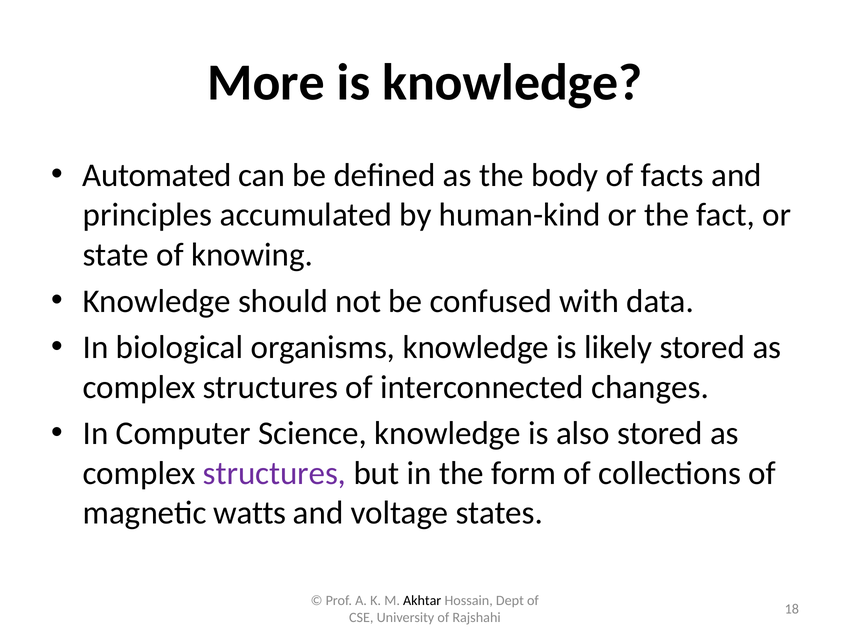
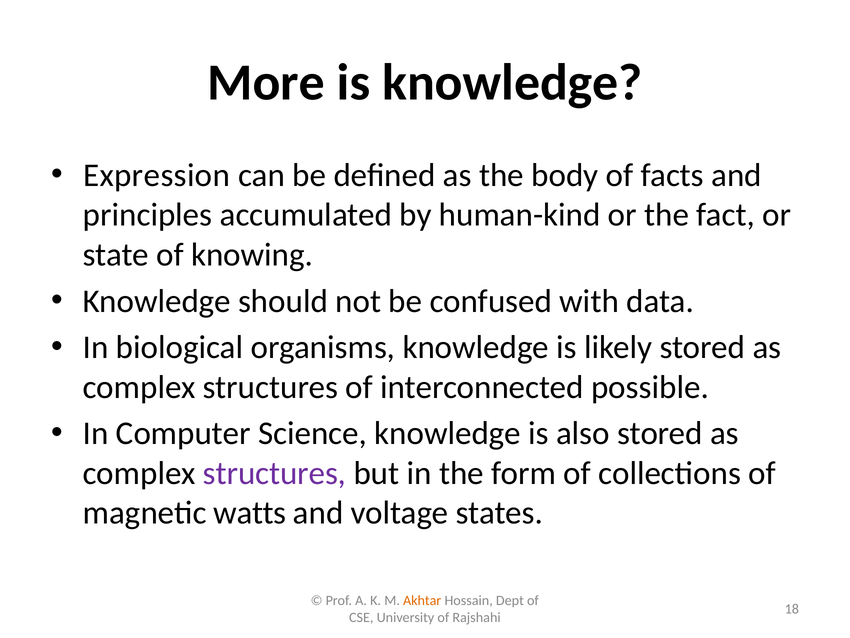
Automated: Automated -> Expression (157, 175)
changes: changes -> possible (650, 387)
Akhtar colour: black -> orange (422, 600)
